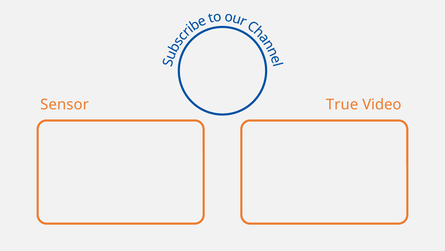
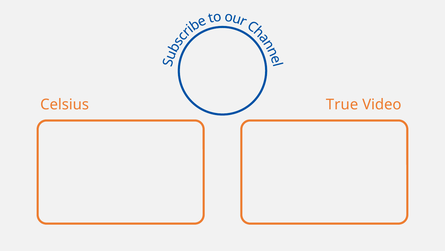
Sensor: Sensor -> Celsius (65, 104)
